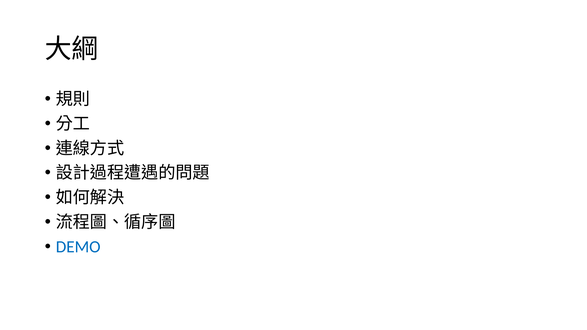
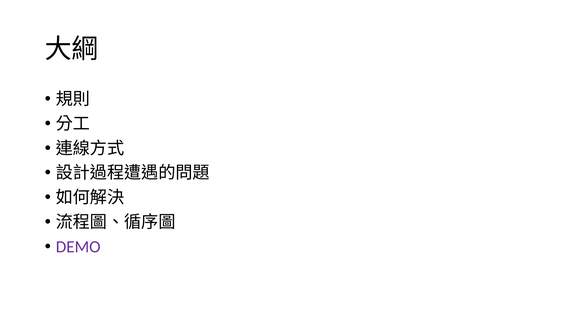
DEMO colour: blue -> purple (78, 247)
